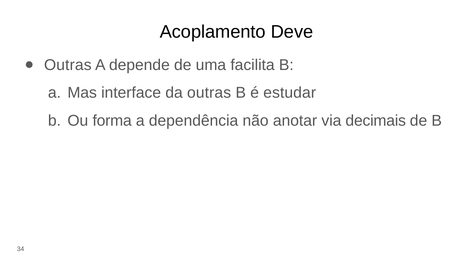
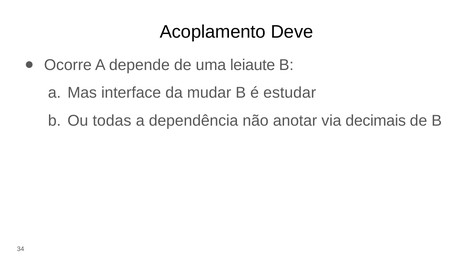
Outras: Outras -> Ocorre (68, 65)
facilita: facilita -> leiaute (253, 65)
da outras: outras -> mudar (209, 93)
forma: forma -> todas (112, 121)
